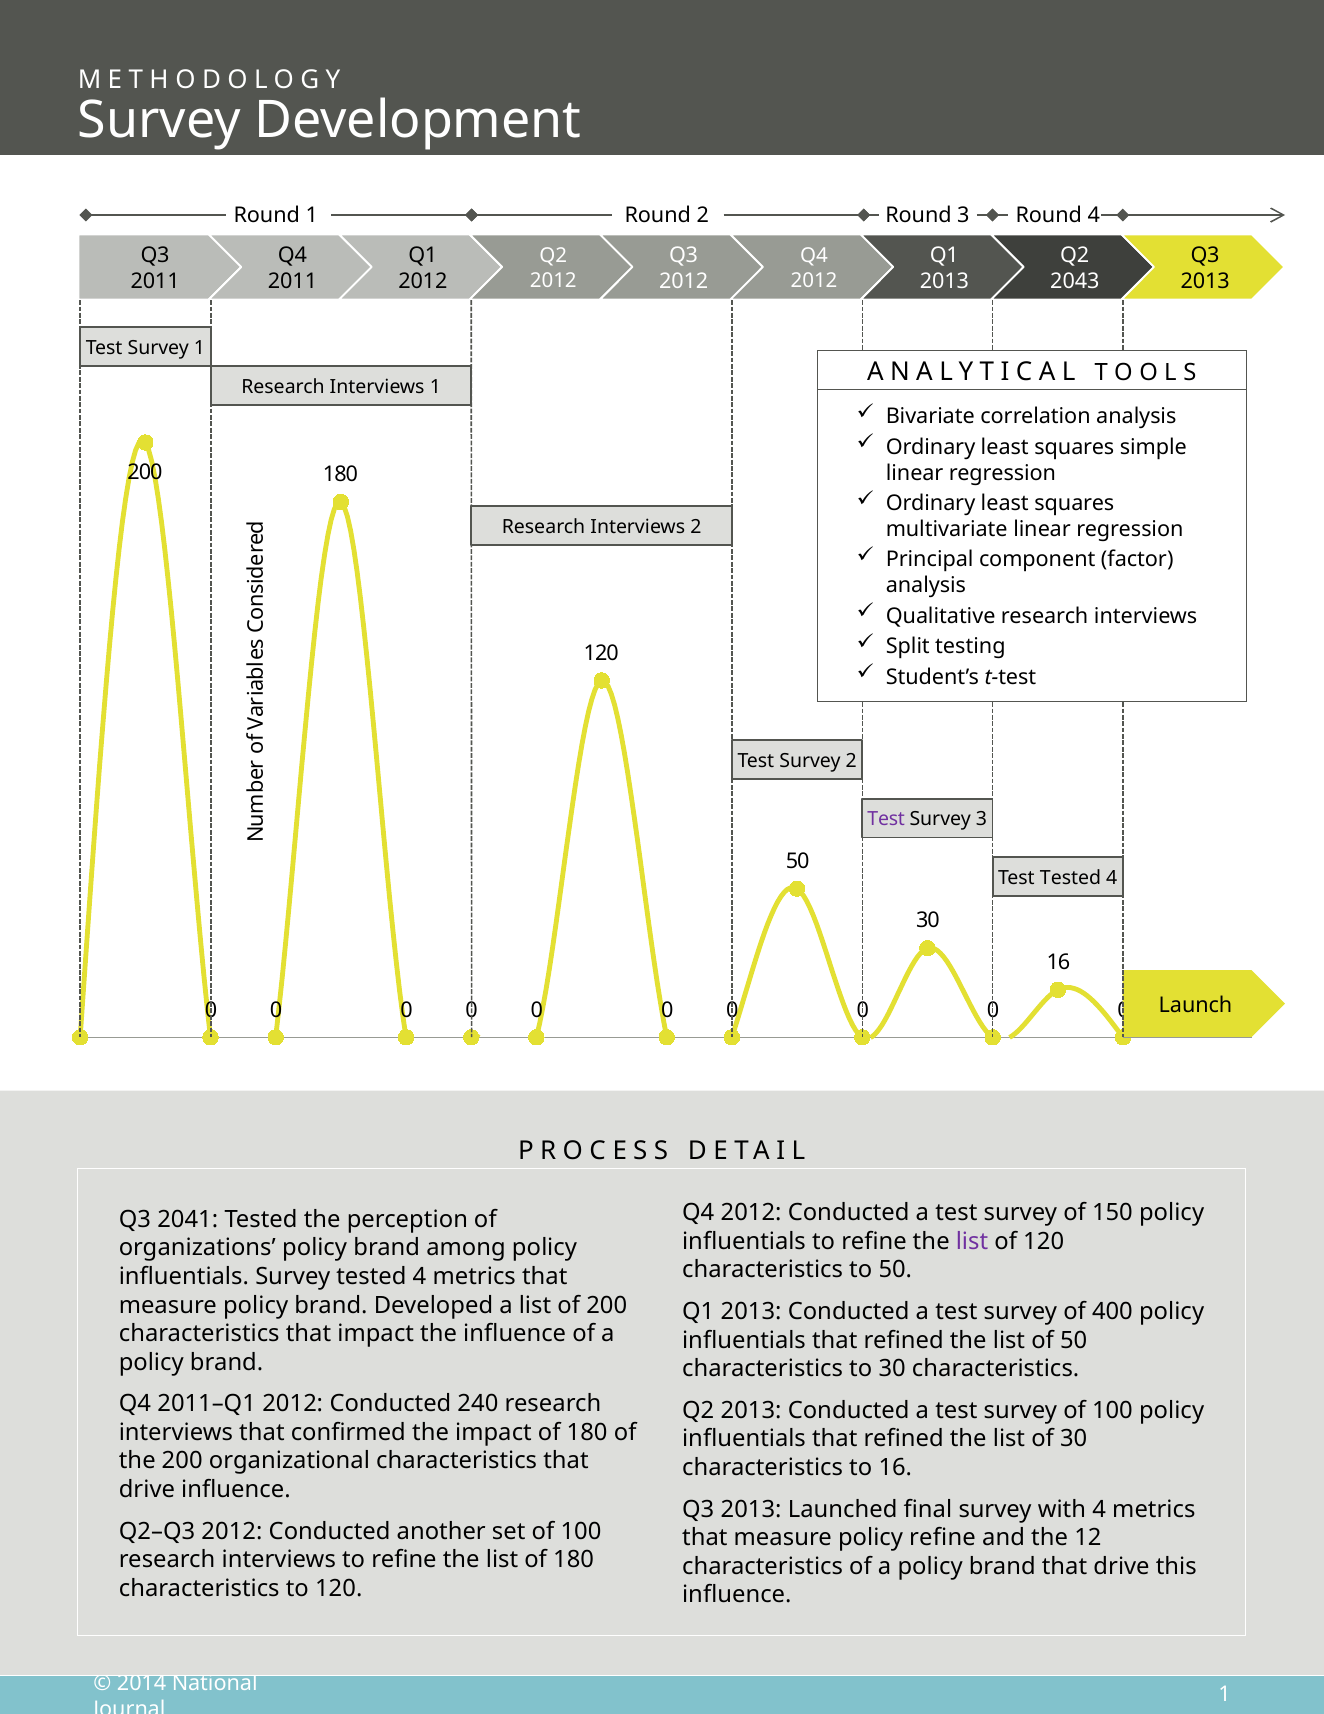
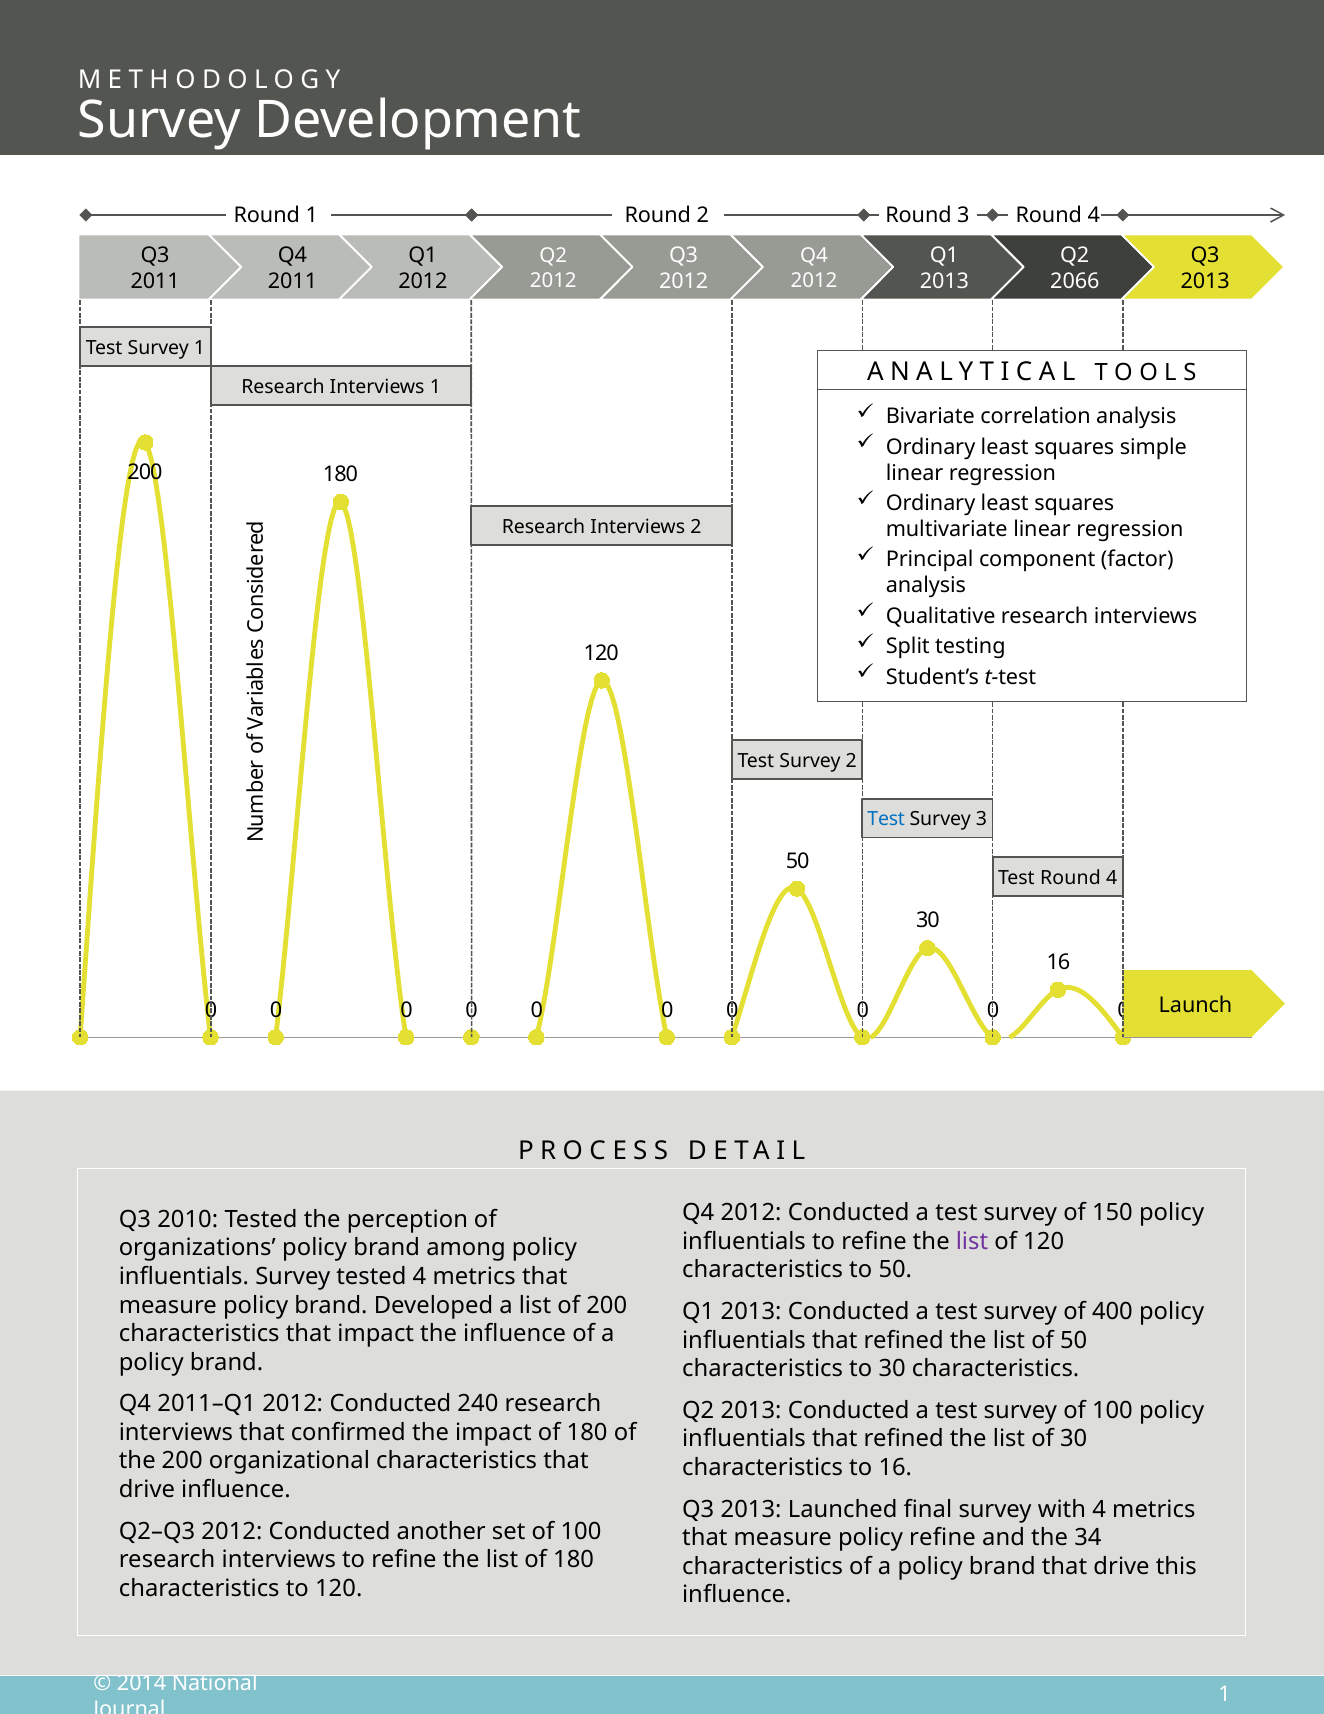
2043: 2043 -> 2066 (1075, 281)
Test colour: purple -> blue (886, 819)
Test Tested: Tested -> Round (1070, 877)
2041: 2041 -> 2010 (188, 1219)
12: 12 -> 34 (1088, 1537)
